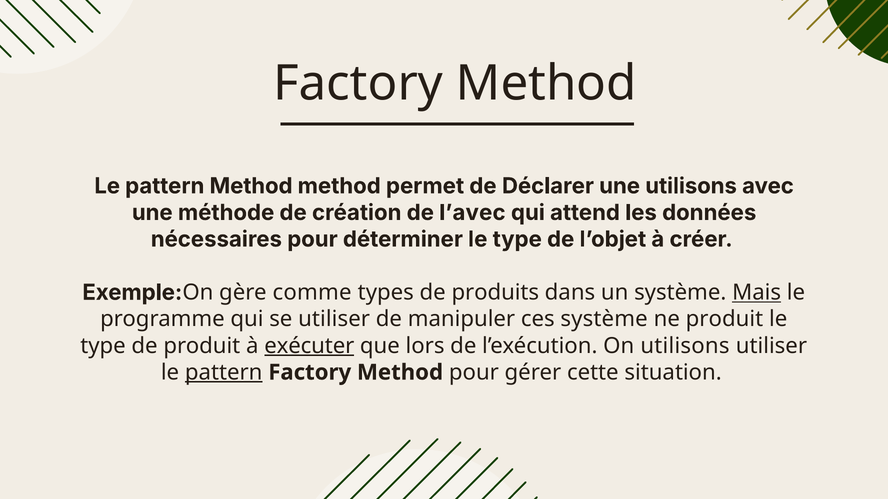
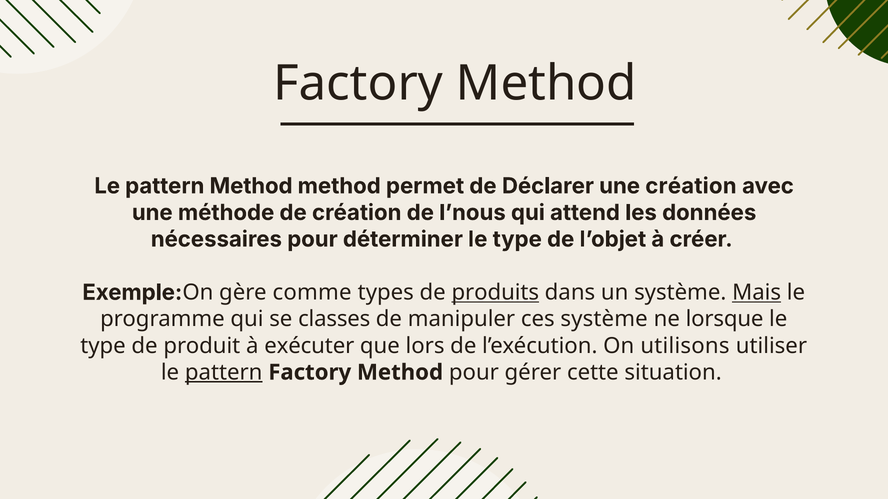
une utilisons: utilisons -> création (691, 186)
l’avec: l’avec -> l’nous (472, 213)
produits underline: none -> present (495, 293)
se utiliser: utiliser -> classes (334, 319)
ne produit: produit -> lorsque (725, 319)
exécuter underline: present -> none (309, 346)
